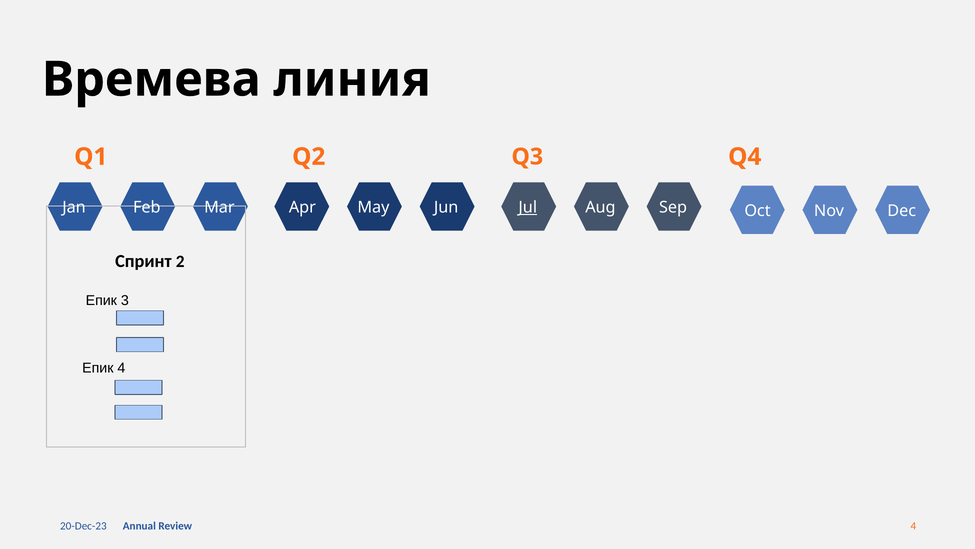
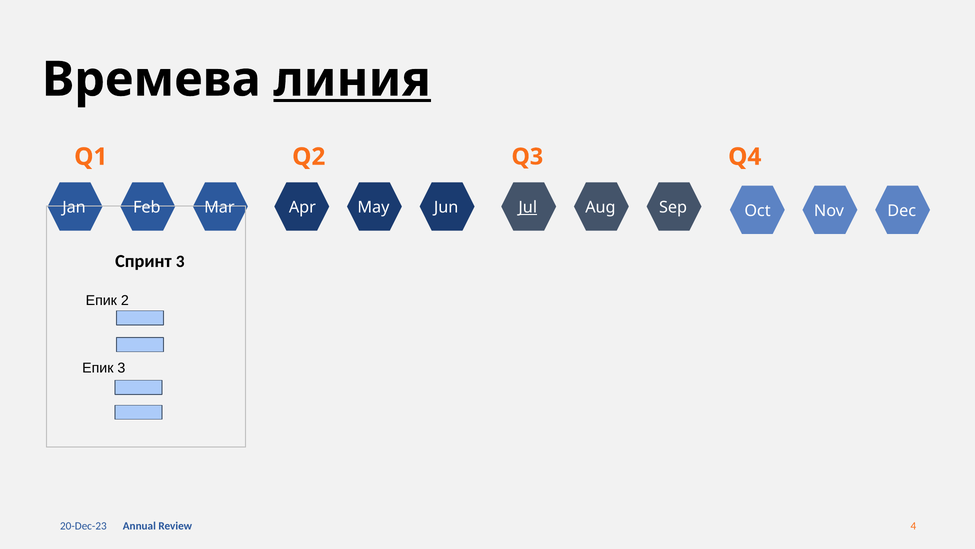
линия underline: none -> present (352, 79)
Спринт 2: 2 -> 3 (180, 261)
3: 3 -> 2 (125, 300)
Епик 4: 4 -> 3 (121, 368)
